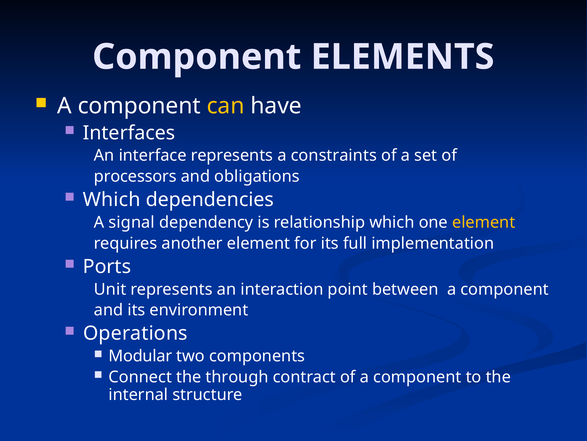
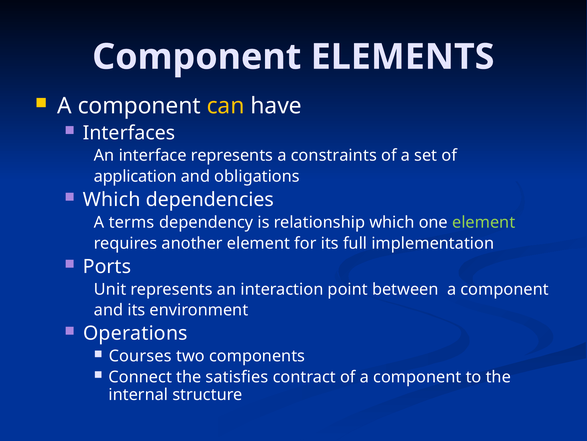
processors: processors -> application (135, 176)
signal: signal -> terms (132, 222)
element colour: yellow -> light green (484, 222)
Modular: Modular -> Courses (140, 356)
through: through -> satisfies (237, 376)
